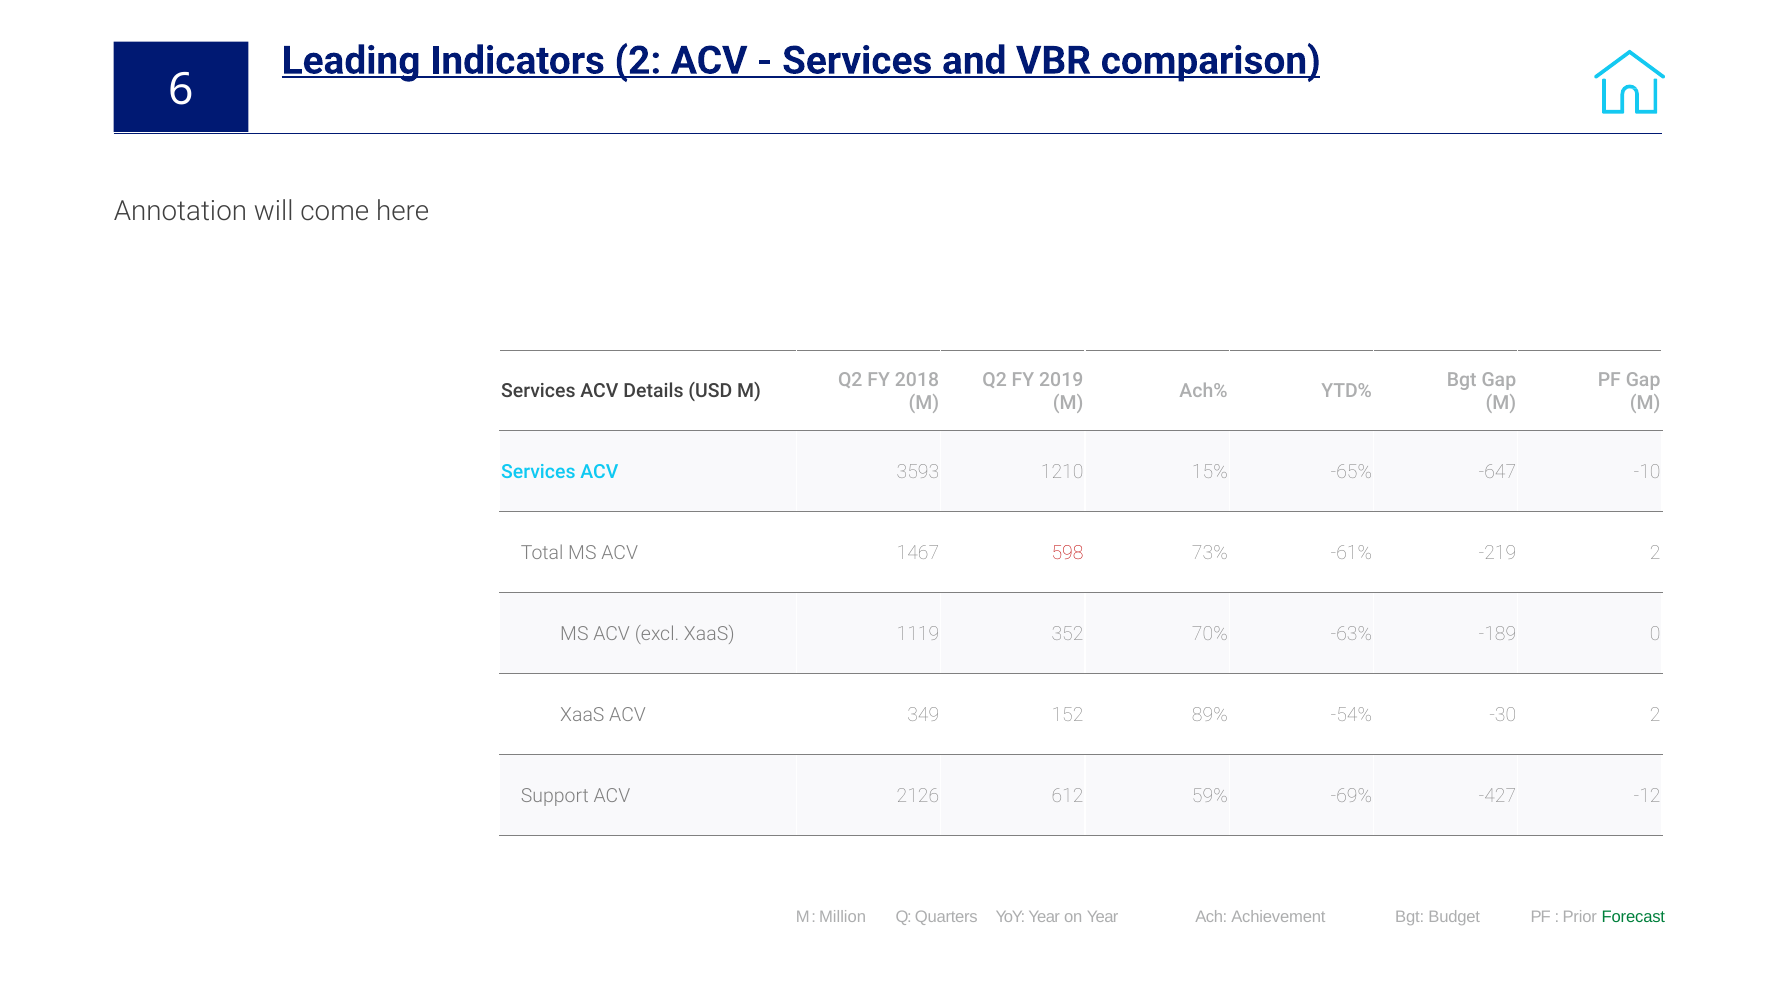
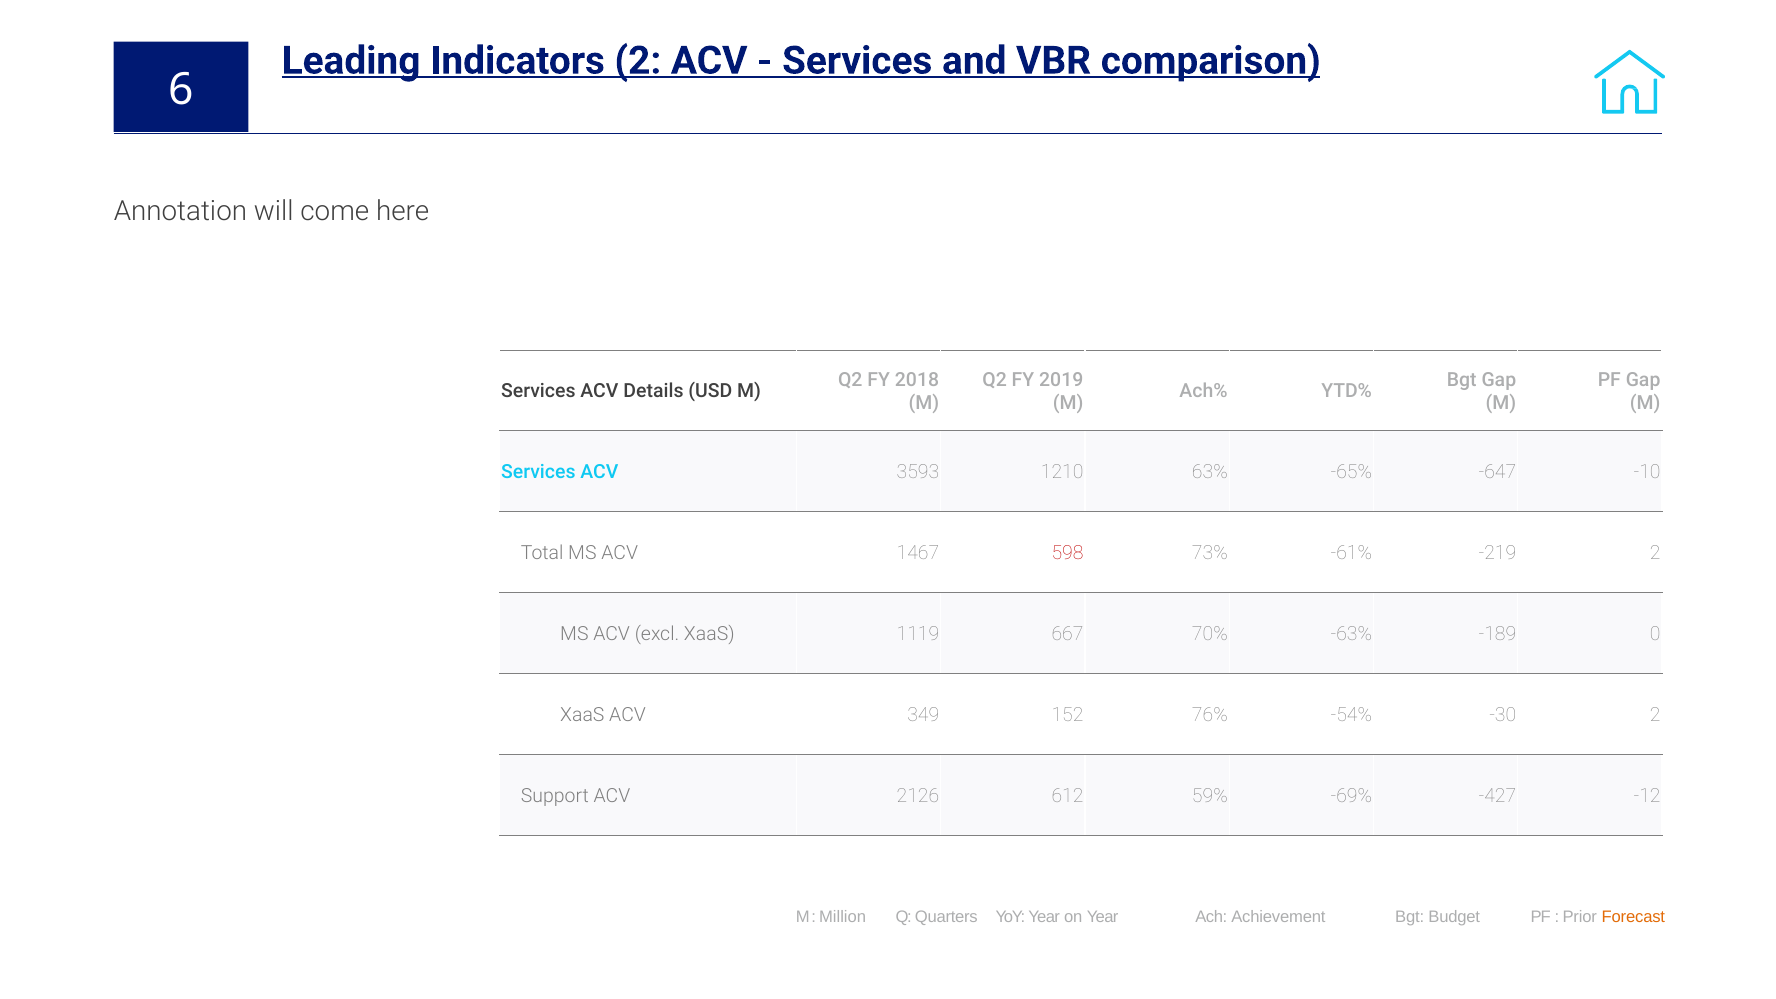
15%: 15% -> 63% (1210, 472)
352: 352 -> 667 (1067, 634)
89%: 89% -> 76% (1210, 715)
Forecast colour: green -> orange (1633, 917)
